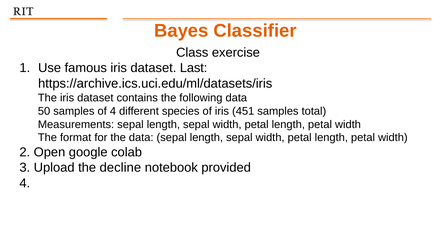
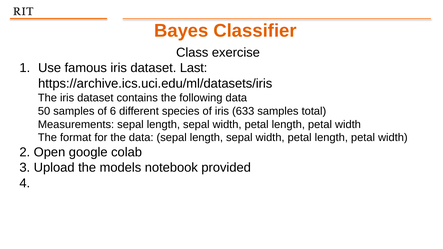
of 4: 4 -> 6 (113, 111)
451: 451 -> 633 (243, 111)
decline: decline -> models (120, 168)
